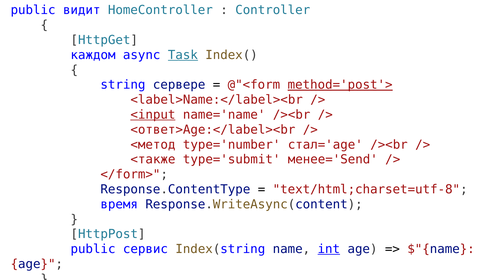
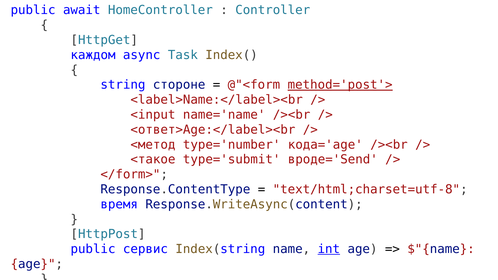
видит: видит -> await (82, 10)
Task underline: present -> none (183, 55)
сервере: сервере -> стороне (179, 85)
<input underline: present -> none (153, 115)
стал='age: стал='age -> кода='age (325, 145)
<также: <также -> <такое (153, 160)
менее='Send: менее='Send -> вроде='Send (333, 160)
